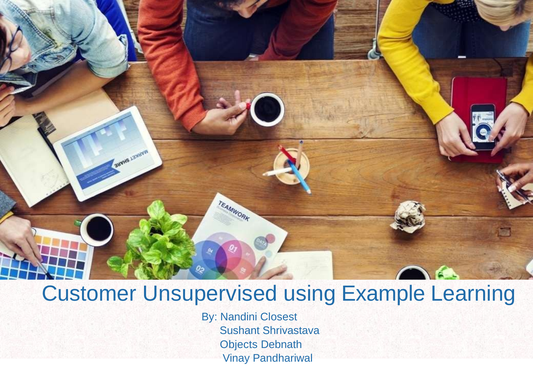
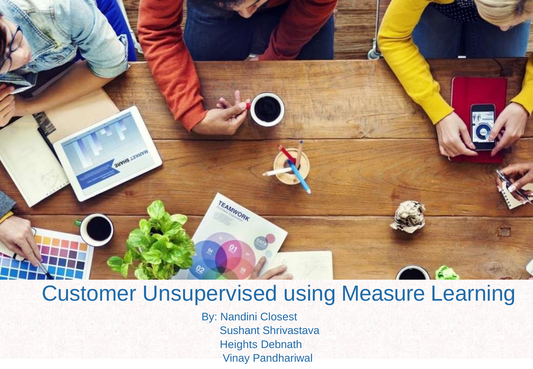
Example: Example -> Measure (383, 294)
Objects: Objects -> Heights (239, 344)
